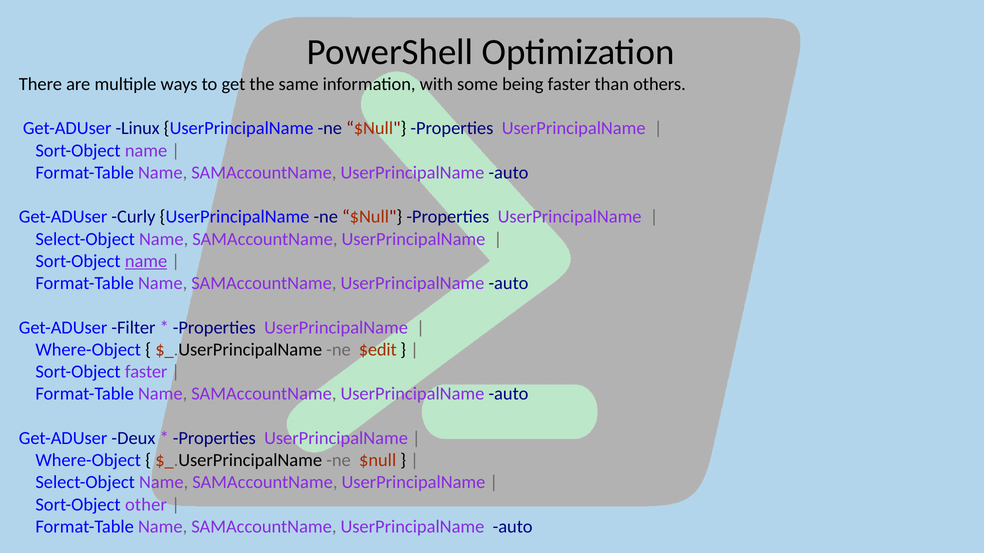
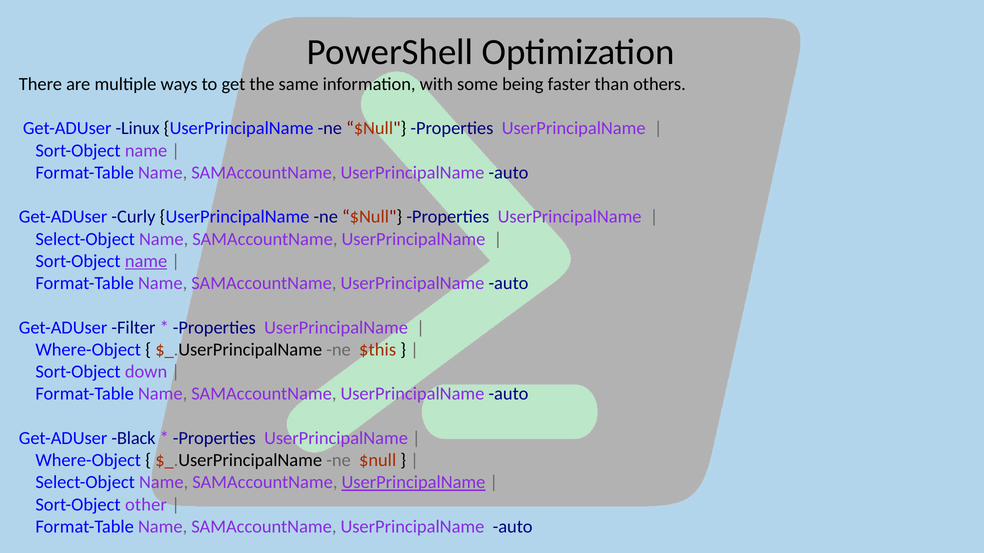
$edit: $edit -> $this (378, 350)
Sort-Object faster: faster -> down (146, 372)
Deux: Deux -> Black (134, 438)
UserPrincipalName underline: none -> present (413, 483)
